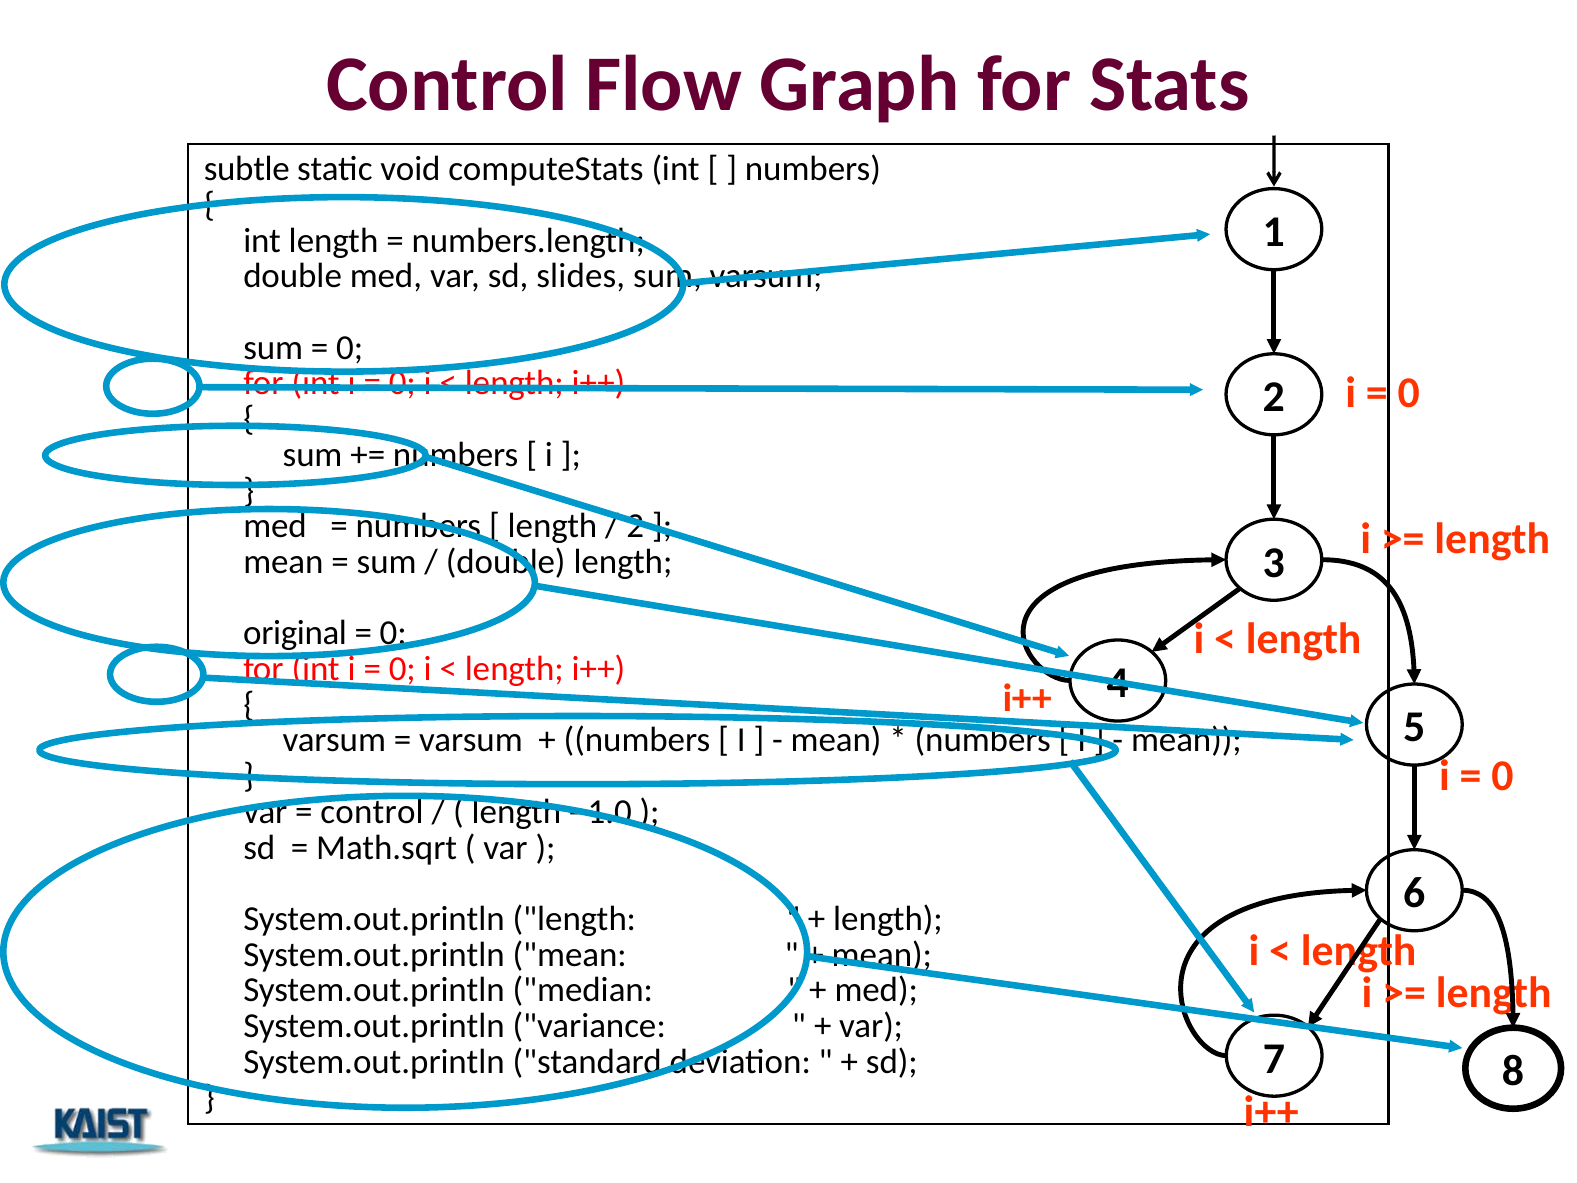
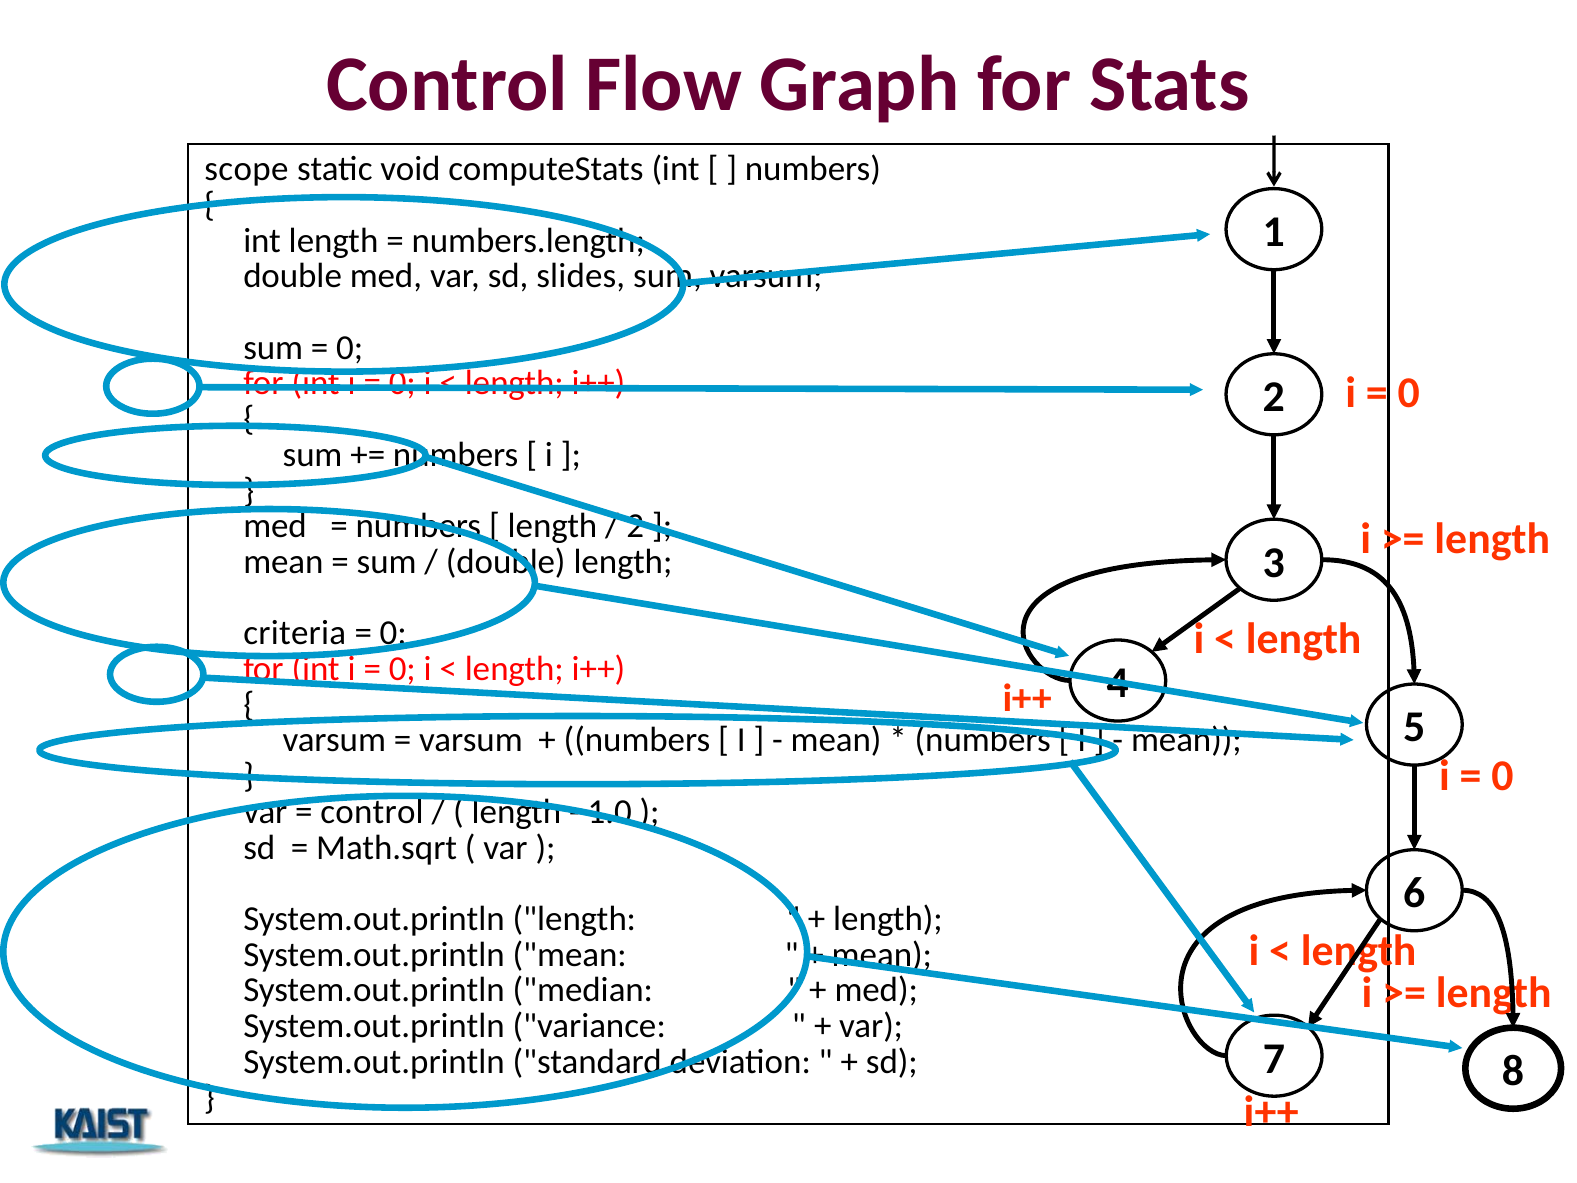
subtle: subtle -> scope (246, 169)
original: original -> criteria (295, 633)
